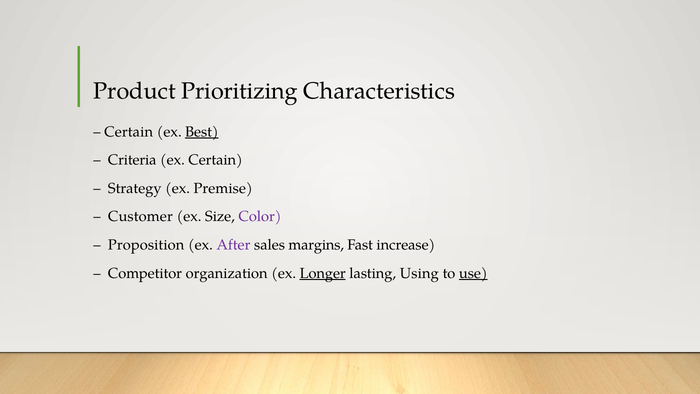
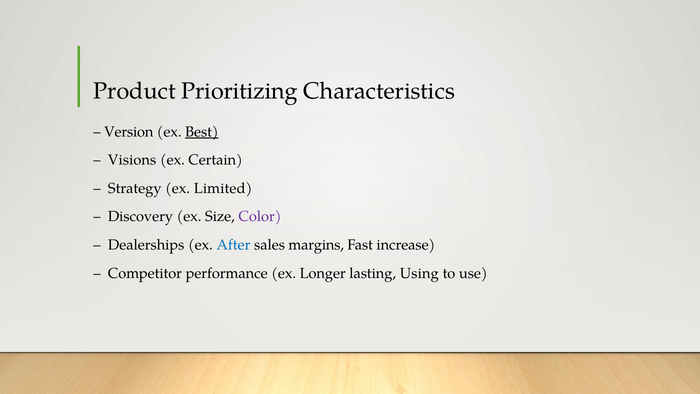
Certain: Certain -> Version (129, 132)
Criteria: Criteria -> Visions (132, 160)
Premise: Premise -> Limited (223, 188)
Customer: Customer -> Discovery (140, 217)
Proposition: Proposition -> Dealerships (146, 245)
After colour: purple -> blue (233, 245)
organization: organization -> performance (227, 273)
Longer underline: present -> none (323, 273)
use underline: present -> none (473, 273)
